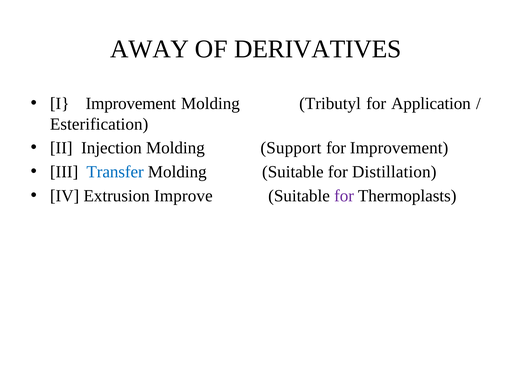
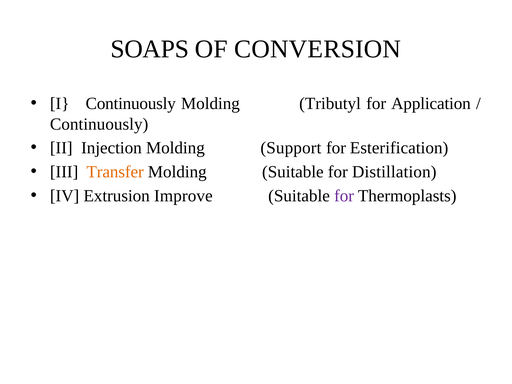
AWAY: AWAY -> SOAPS (150, 49)
DERIVATIVES: DERIVATIVES -> CONVERSION (318, 49)
I Improvement: Improvement -> Continuously (131, 104)
Esterification: Esterification -> Continuously (99, 124)
for Improvement: Improvement -> Esterification (399, 148)
Transfer colour: blue -> orange (115, 172)
